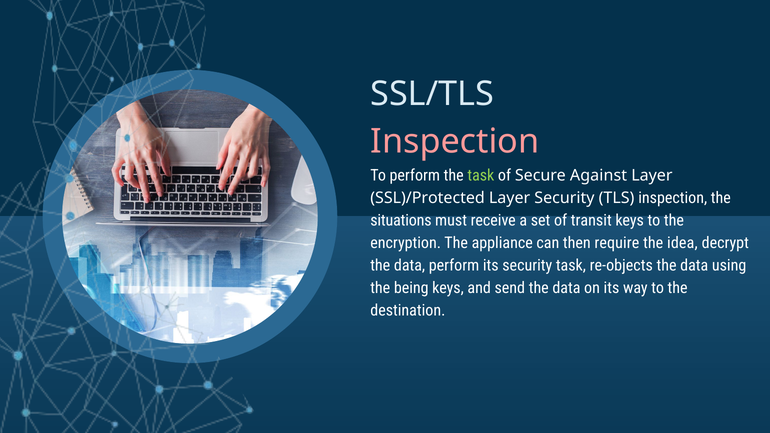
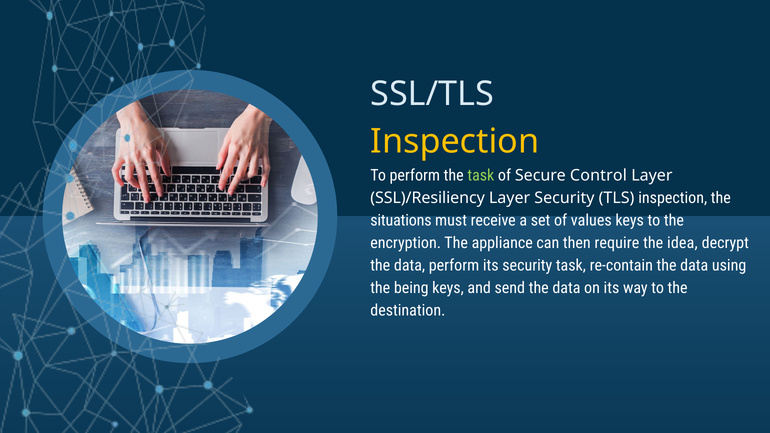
Inspection colour: pink -> yellow (455, 142)
Against: Against -> Control (598, 176)
SSL)/Protected: SSL)/Protected -> SSL)/Resiliency (428, 198)
transit: transit -> values (591, 221)
re-objects: re-objects -> re-contain (621, 266)
